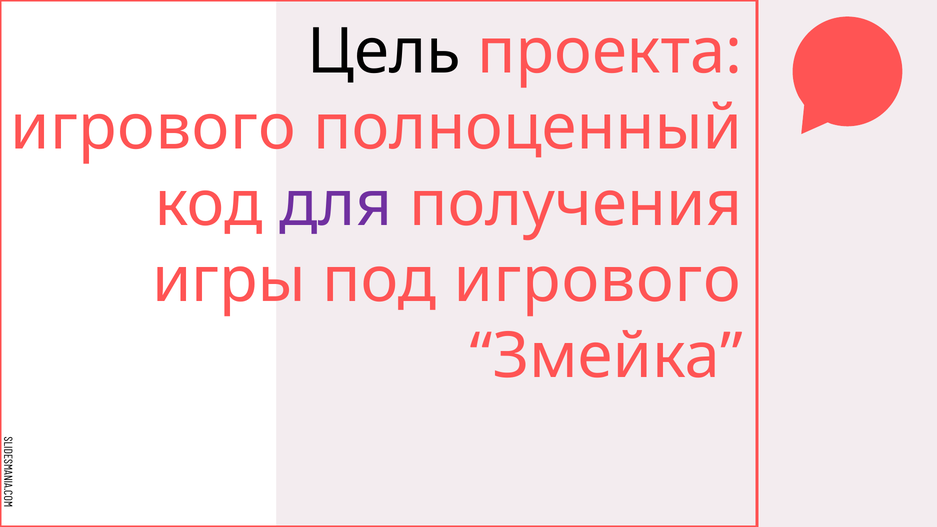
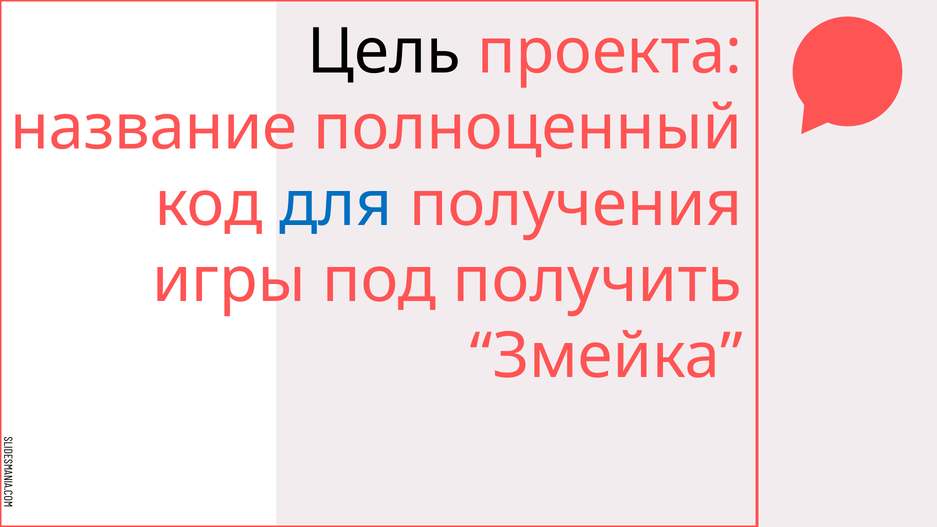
игрового: игрового -> название (154, 128)
для colour: purple -> blue (336, 204)
под игрового: игрового -> получить (597, 280)
